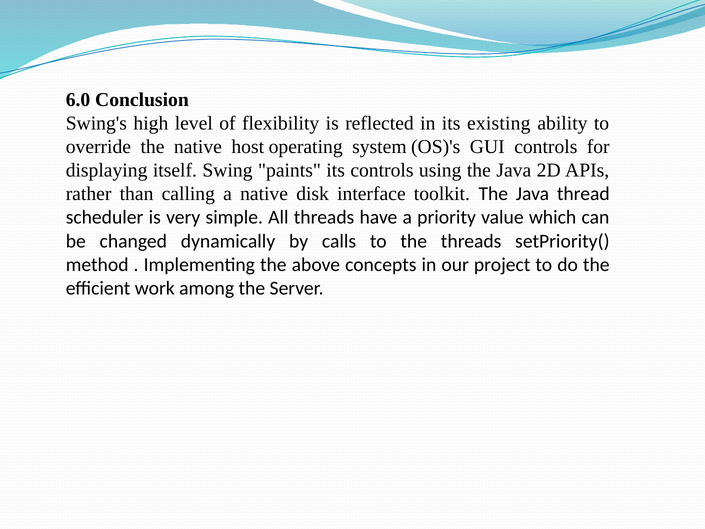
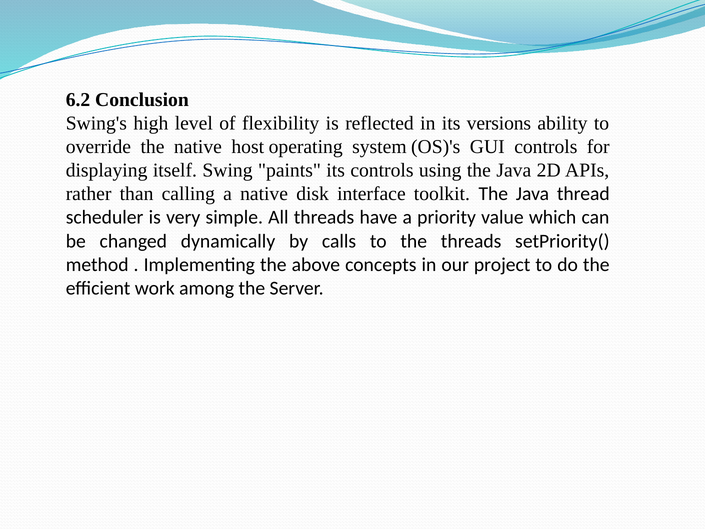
6.0: 6.0 -> 6.2 (78, 100)
existing: existing -> versions (499, 123)
